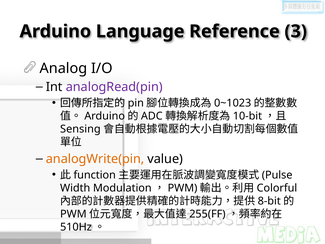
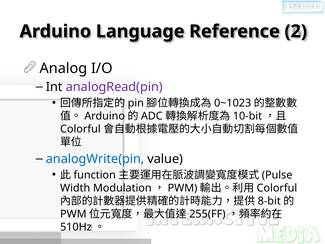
3: 3 -> 2 (296, 31)
Sensing: Sensing -> Colorful (80, 129)
analogWrite(pin colour: orange -> blue (95, 159)
